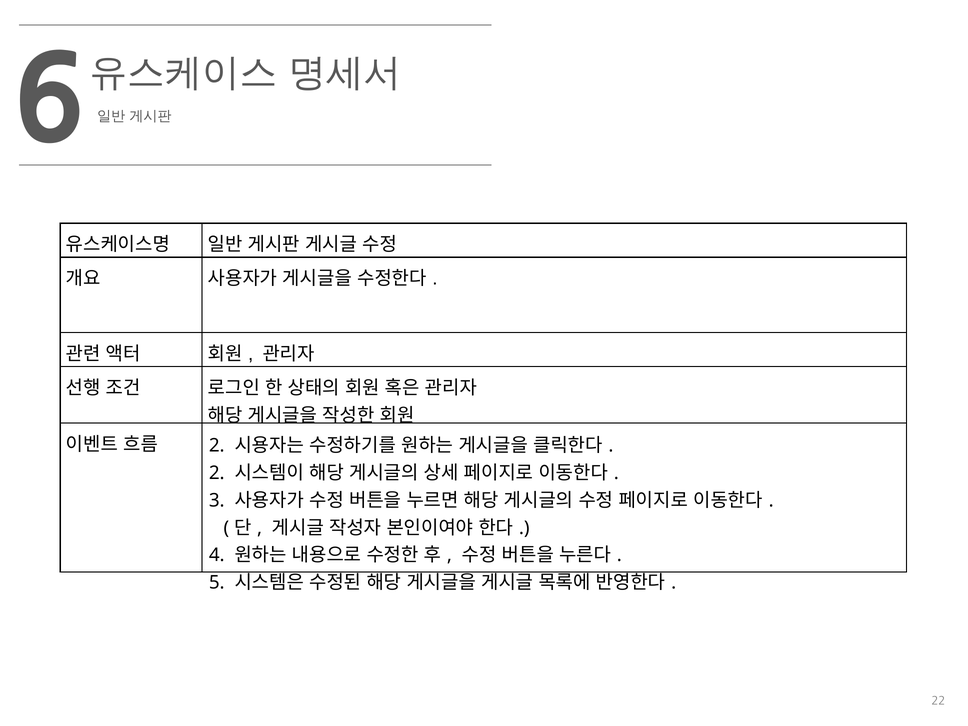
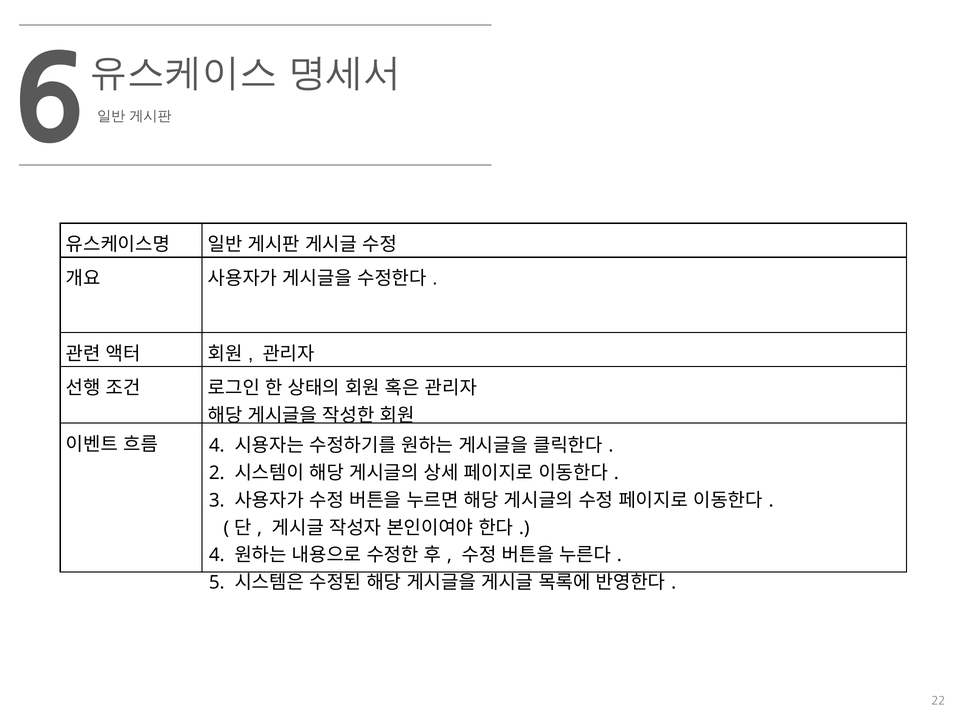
2: 2 -> 4 (217, 446)
